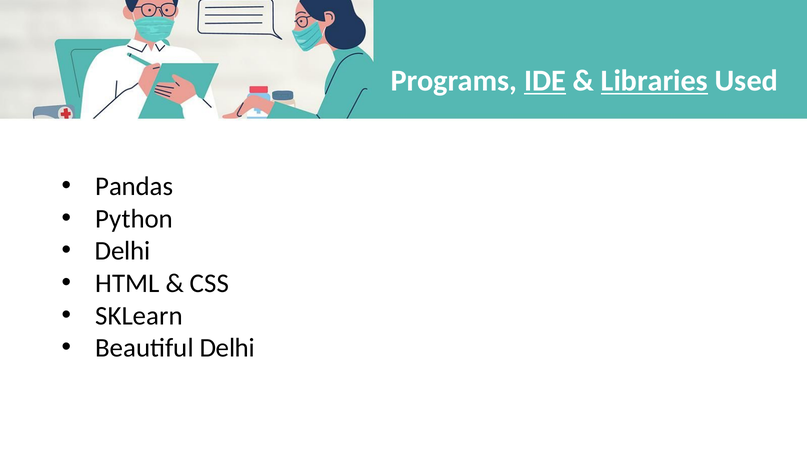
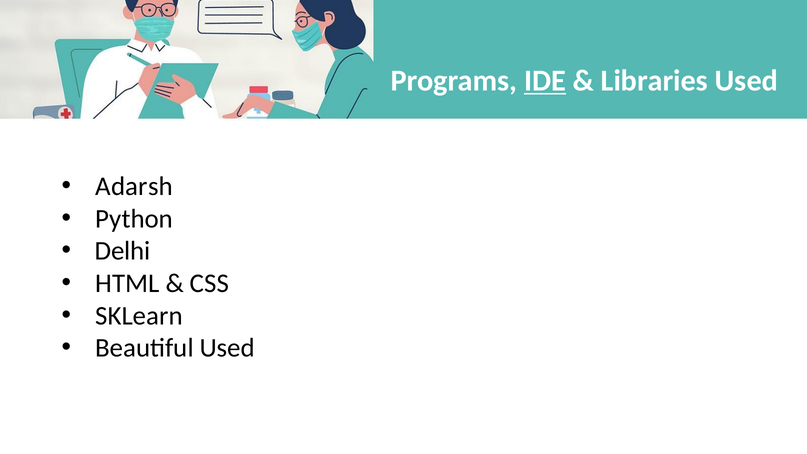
Libraries underline: present -> none (654, 81)
Pandas: Pandas -> Adarsh (134, 186)
Beautiful Delhi: Delhi -> Used (227, 348)
